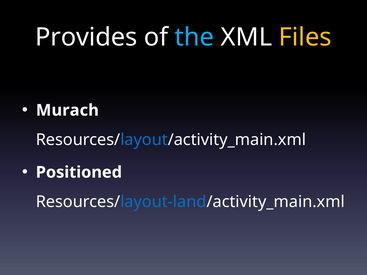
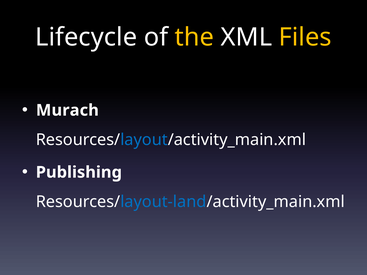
Provides: Provides -> Lifecycle (86, 37)
the colour: light blue -> yellow (194, 37)
Positioned: Positioned -> Publishing (79, 172)
